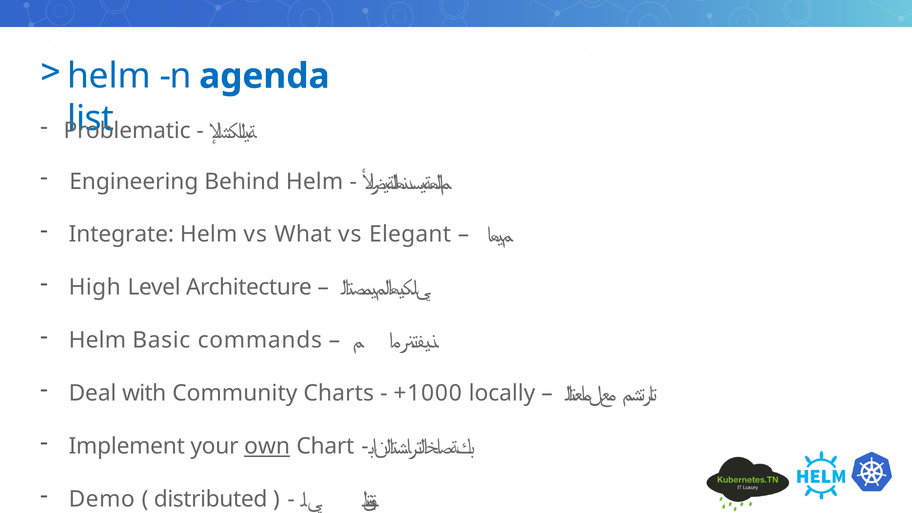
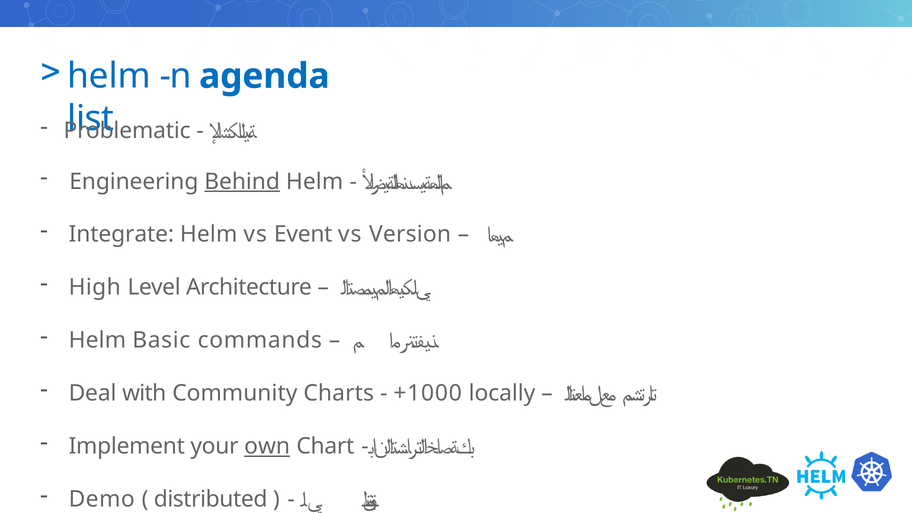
Behind underline: none -> present (242, 182)
What: What -> Event (303, 234)
Elegant: Elegant -> Version (410, 234)
